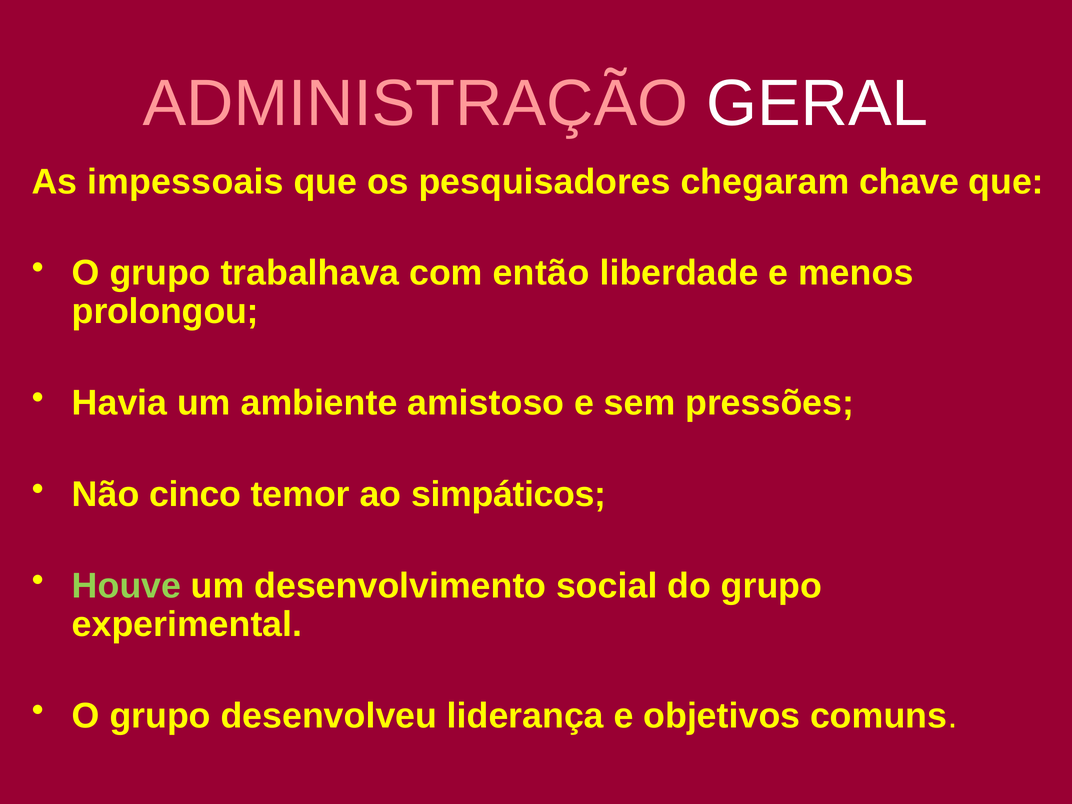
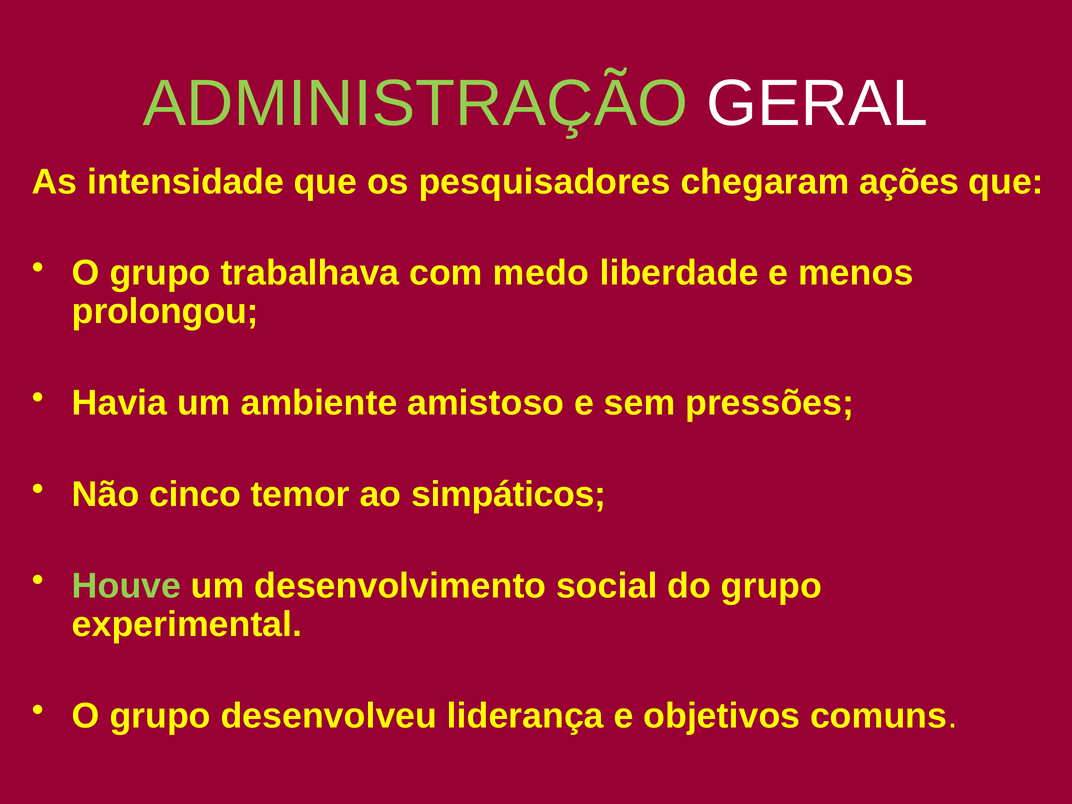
ADMINISTRAÇÃO colour: pink -> light green (415, 104)
impessoais: impessoais -> intensidade (186, 182)
chave: chave -> ações (909, 182)
então: então -> medo (541, 273)
